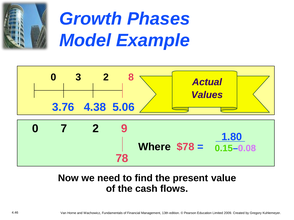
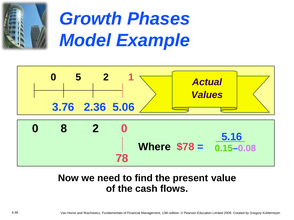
3: 3 -> 5 (78, 77)
8: 8 -> 1 (131, 77)
4.38: 4.38 -> 2.36 (95, 107)
7: 7 -> 8 (64, 129)
2 9: 9 -> 0 (124, 129)
1.80: 1.80 -> 5.16 (232, 137)
